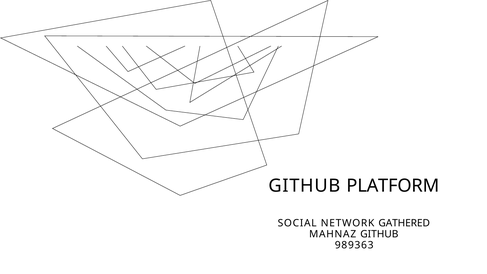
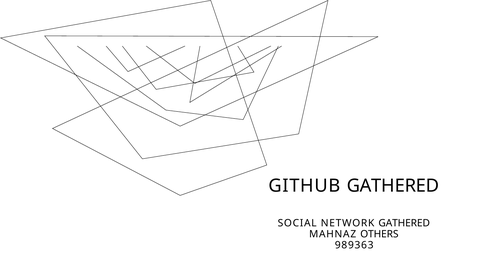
GITHUB PLATFORM: PLATFORM -> GATHERED (393, 186)
MAHNAZ GITHUB: GITHUB -> OTHERS (379, 234)
